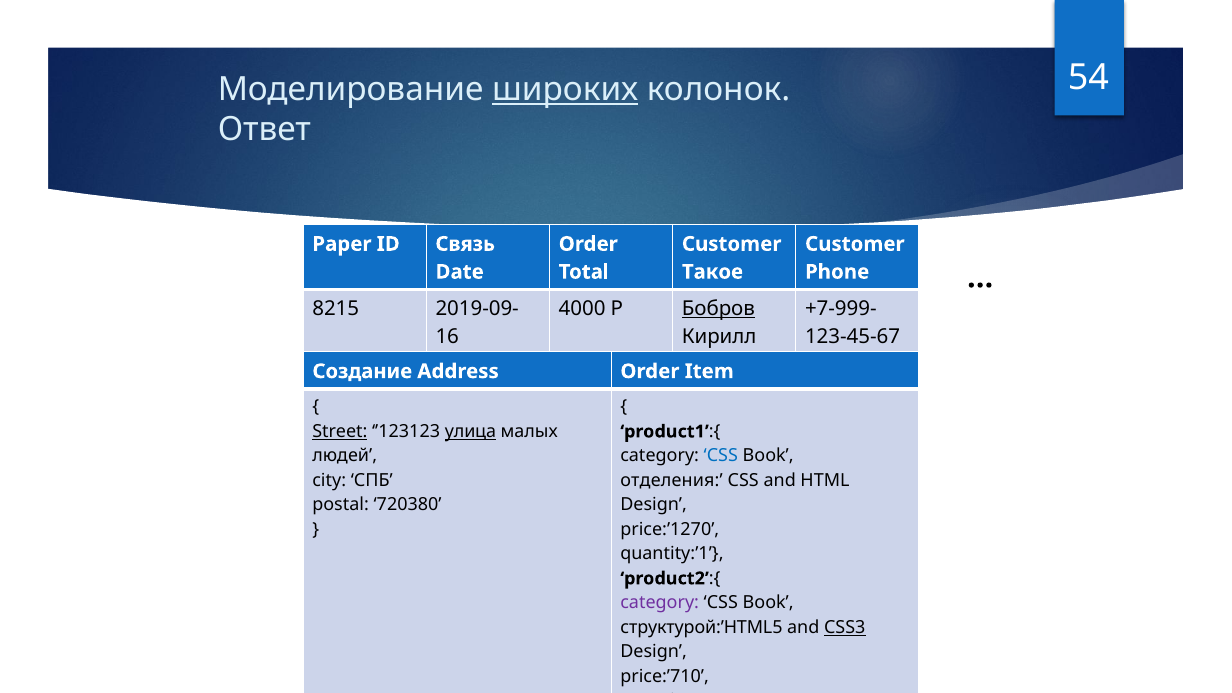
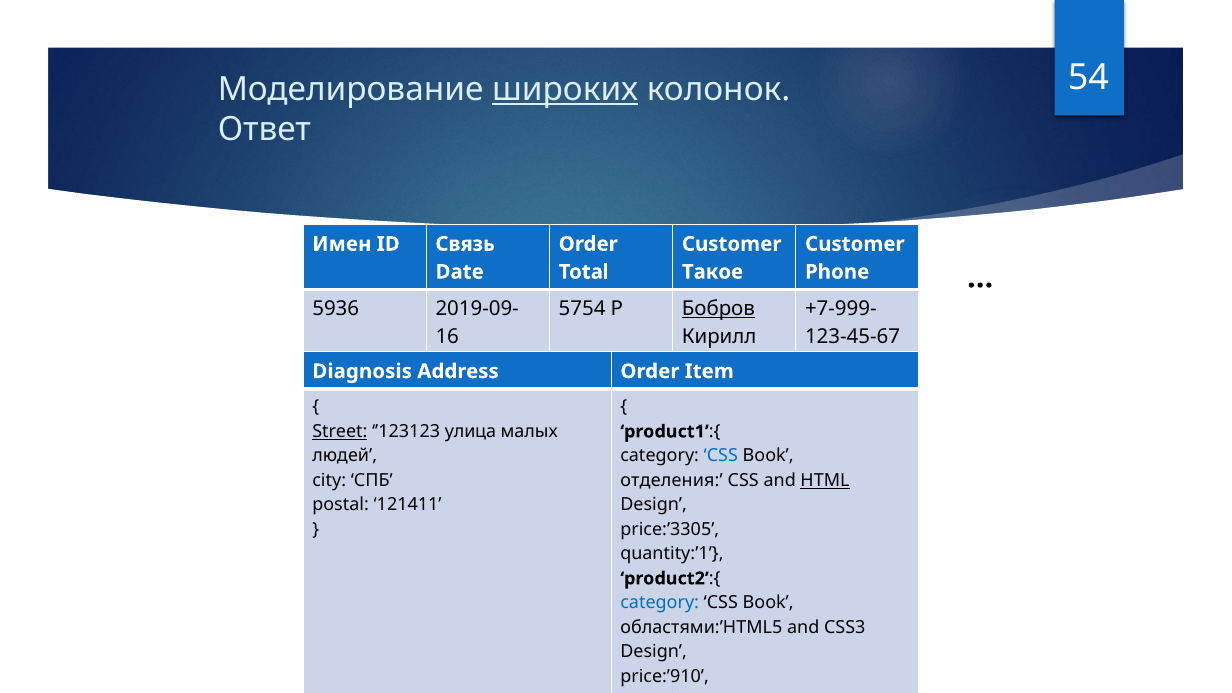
Paper: Paper -> Имен (342, 244)
8215: 8215 -> 5936 (336, 309)
4000: 4000 -> 5754 (582, 309)
Создание: Создание -> Diagnosis (362, 371)
улица underline: present -> none (470, 432)
HTML underline: none -> present (825, 481)
720380: 720380 -> 121411 (408, 505)
price:’1270: price:’1270 -> price:’3305 (670, 529)
category colour: purple -> blue (660, 603)
структурой:’HTML5: структурой:’HTML5 -> областями:’HTML5 (701, 627)
CSS3 underline: present -> none (845, 627)
price:’710: price:’710 -> price:’910 (665, 676)
